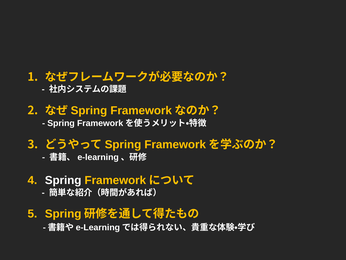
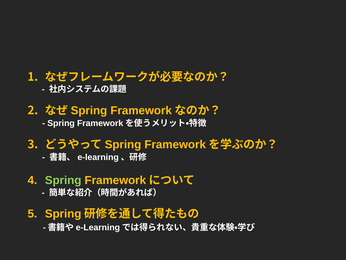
Spring colour: white -> light green (63, 180)
